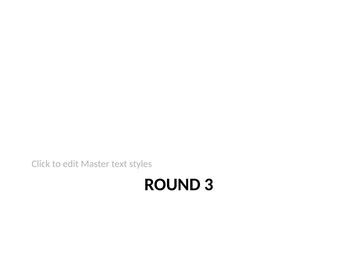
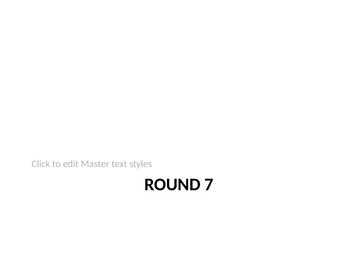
3: 3 -> 7 (209, 185)
